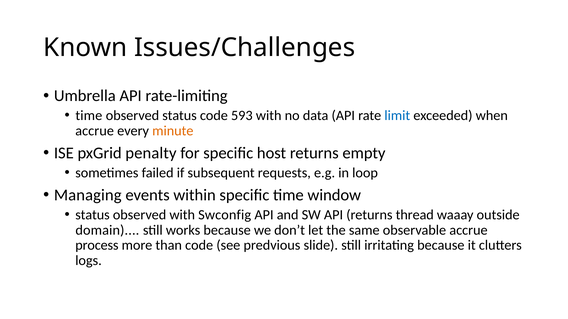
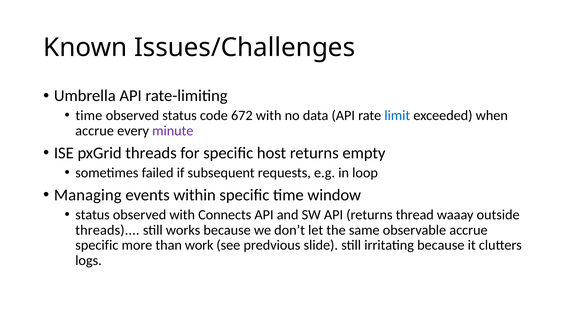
593: 593 -> 672 (242, 116)
minute colour: orange -> purple (173, 131)
pxGrid penalty: penalty -> threads (151, 153)
Swconfig: Swconfig -> Connects (225, 215)
domain: domain -> threads (107, 230)
process: process -> specific (97, 246)
than code: code -> work (199, 246)
